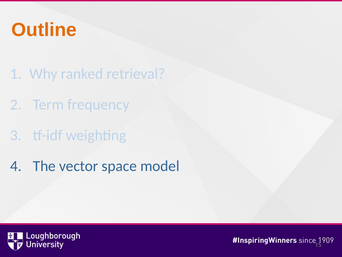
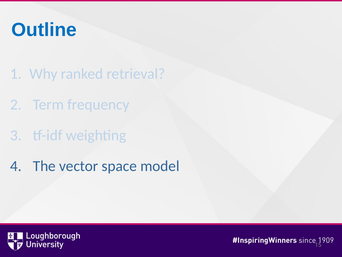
Outline colour: orange -> blue (44, 30)
